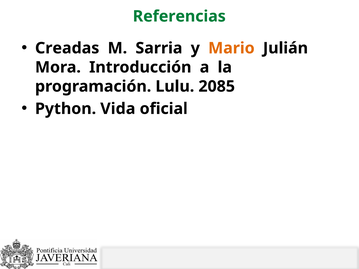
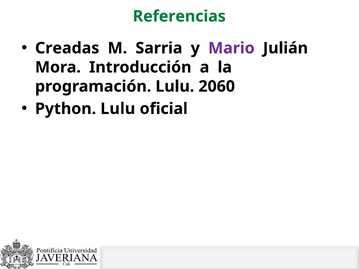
Mario colour: orange -> purple (231, 48)
2085: 2085 -> 2060 (217, 86)
Python Vida: Vida -> Lulu (118, 109)
